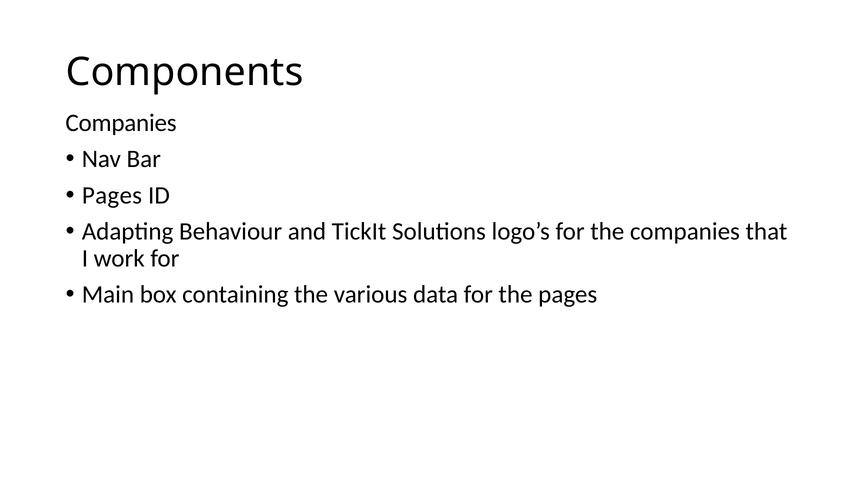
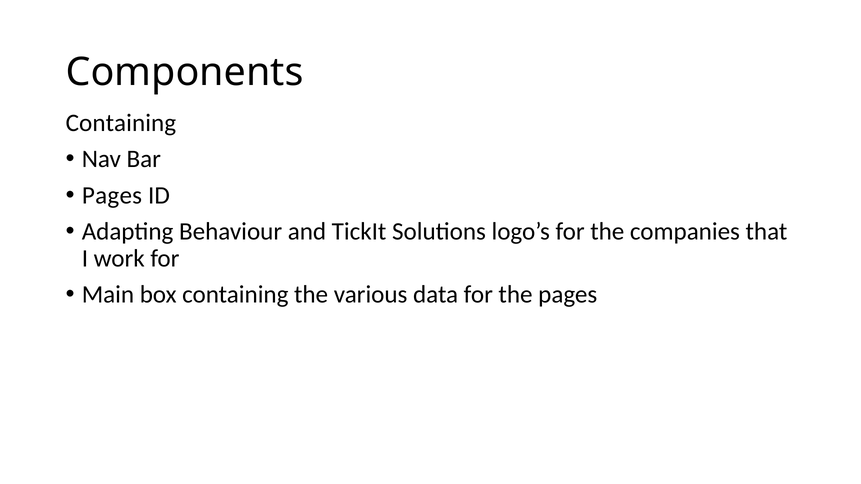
Companies: Companies -> Containing (121, 123)
